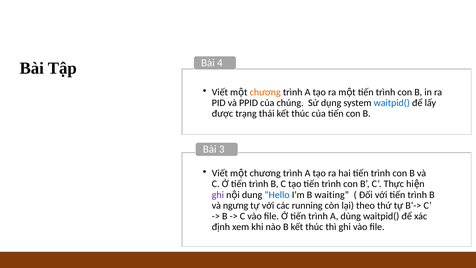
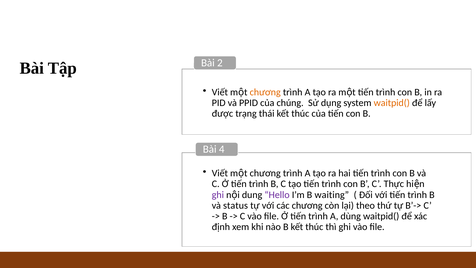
4: 4 -> 2 (220, 63)
waitpid( colour: blue -> orange (392, 103)
3: 3 -> 4 (222, 149)
Hello colour: blue -> purple (277, 195)
ngưng: ngưng -> status (236, 205)
các running: running -> chương (307, 205)
